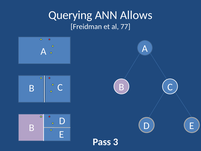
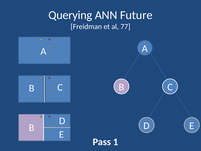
Allows: Allows -> Future (136, 15)
3: 3 -> 1 (116, 142)
